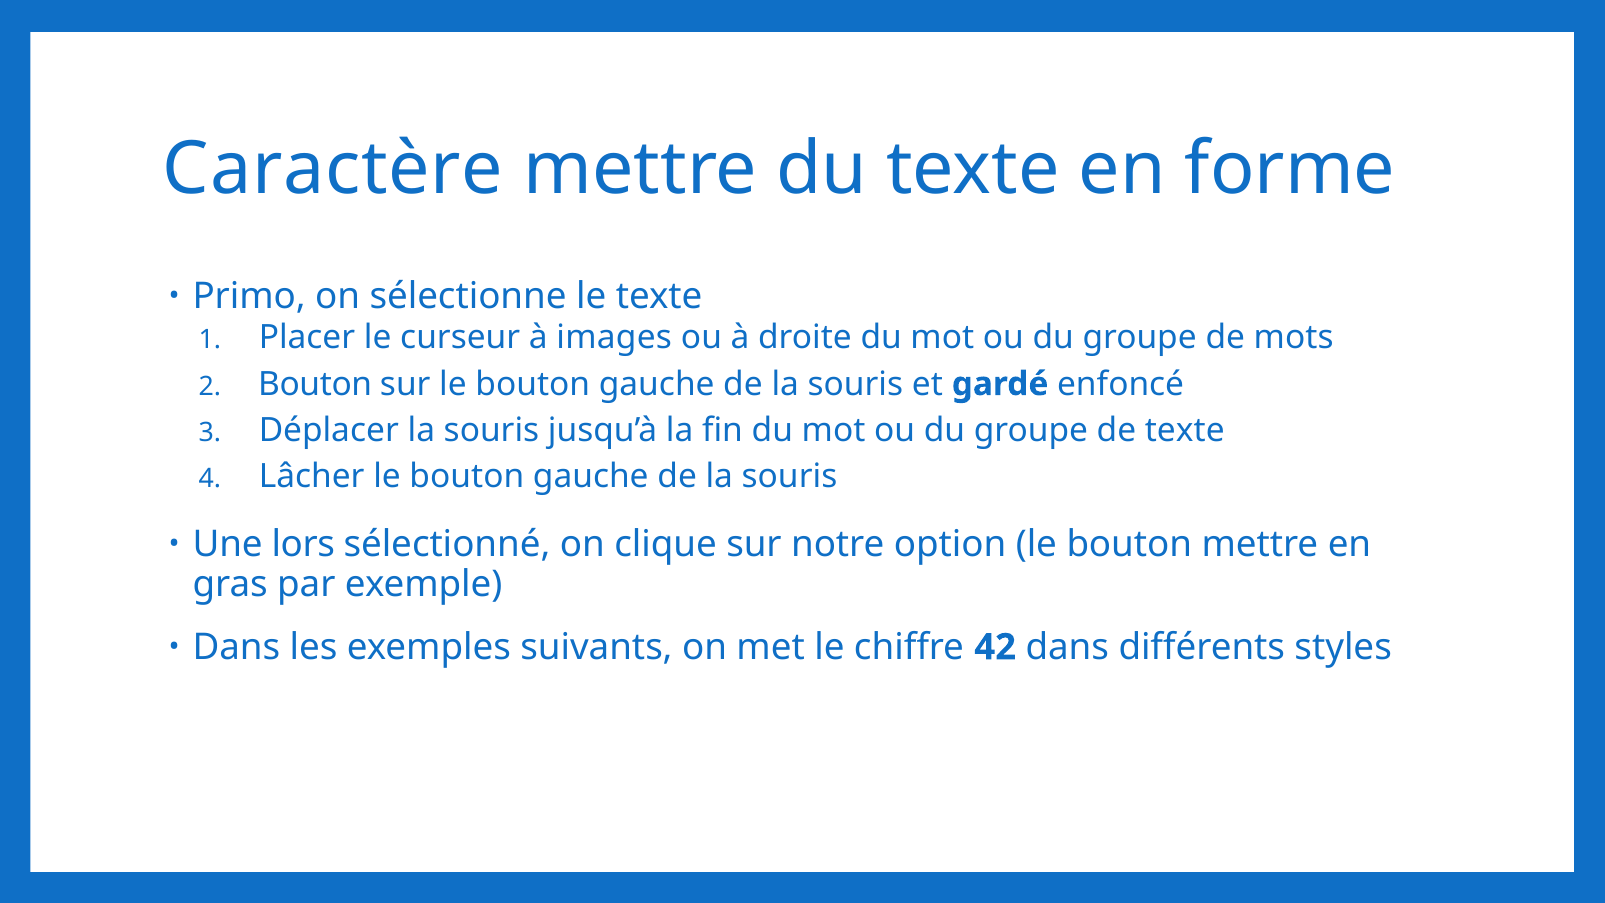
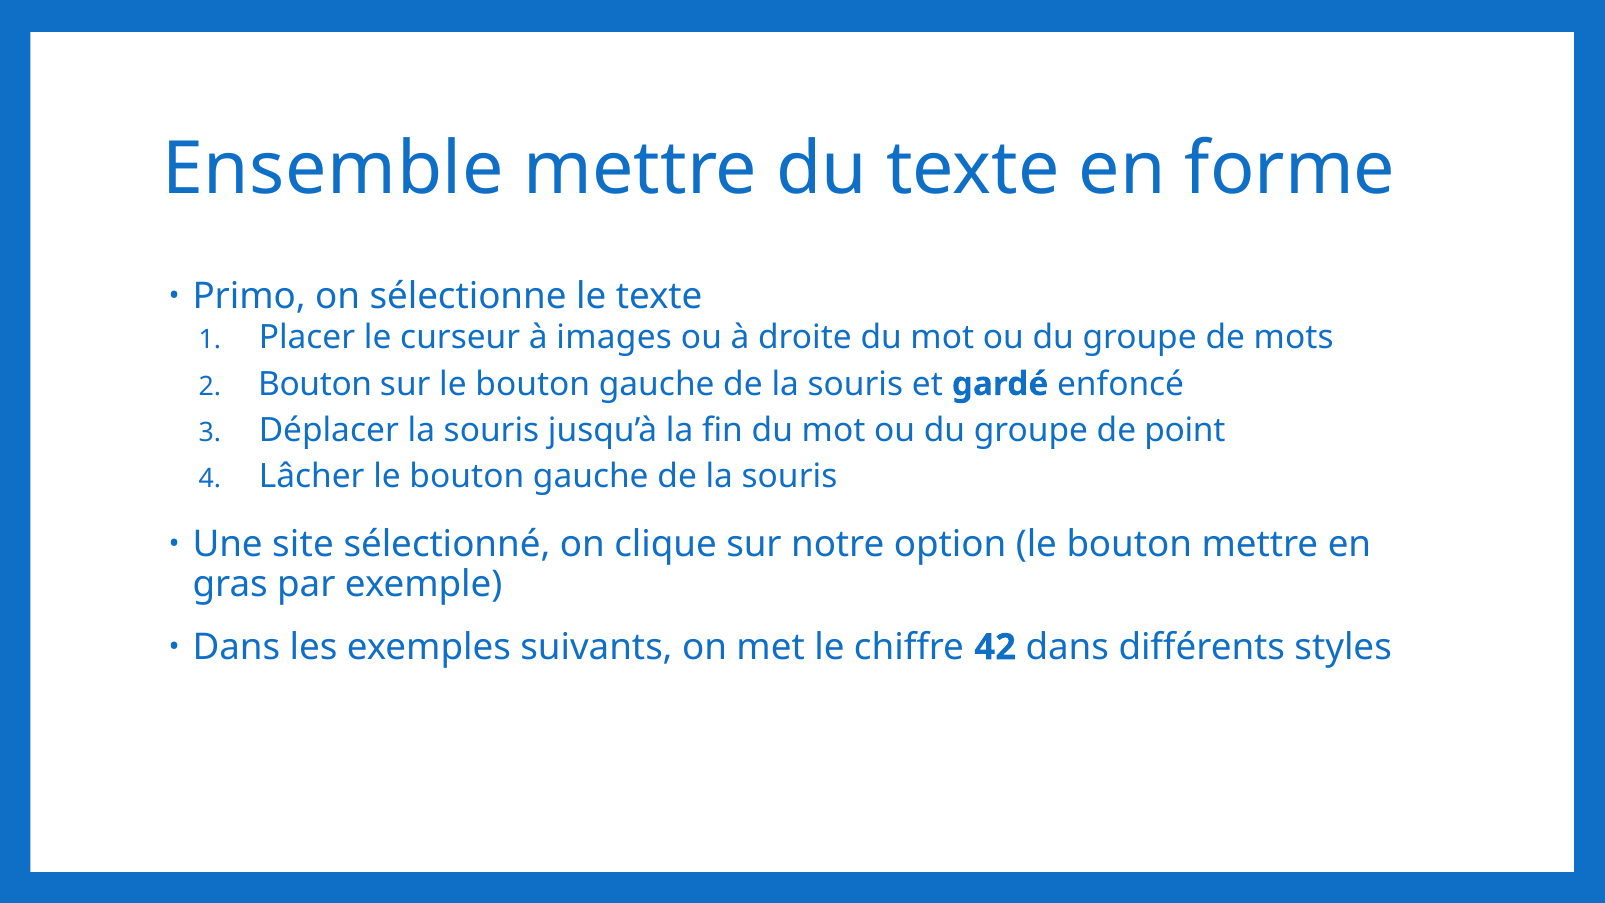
Caractère: Caractère -> Ensemble (333, 169)
de texte: texte -> point (1185, 430)
lors: lors -> site (303, 544)
